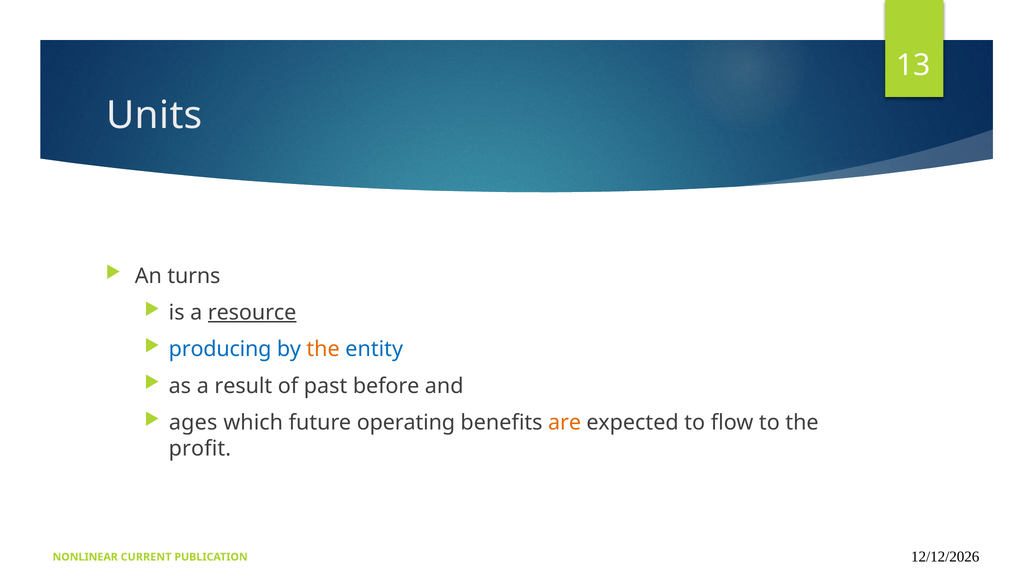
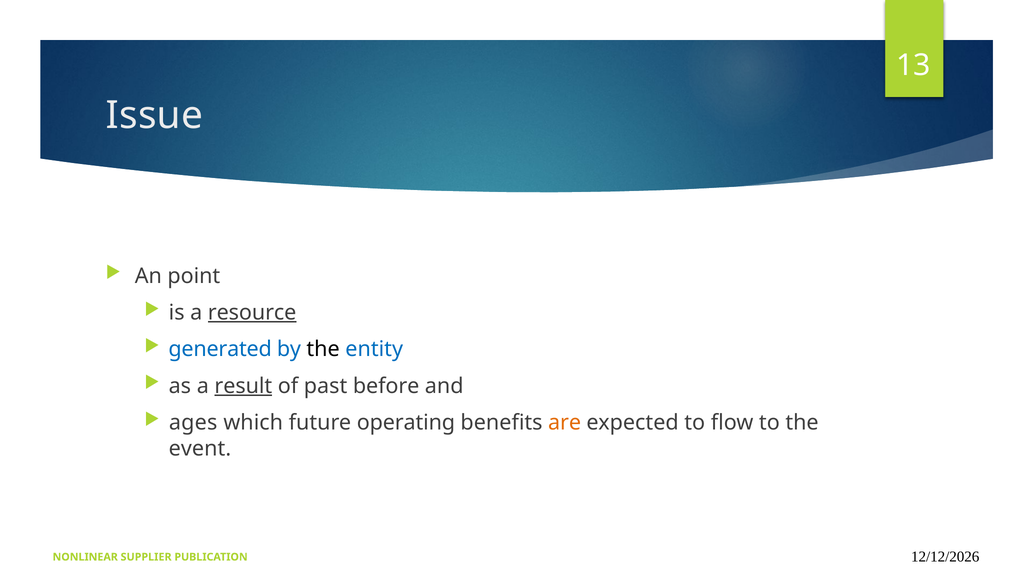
Units: Units -> Issue (154, 115)
turns: turns -> point (194, 276)
producing: producing -> generated (220, 349)
the colour: orange -> black (323, 349)
result underline: none -> present (243, 386)
profit: profit -> event (200, 448)
CURRENT: CURRENT -> SUPPLIER (146, 557)
